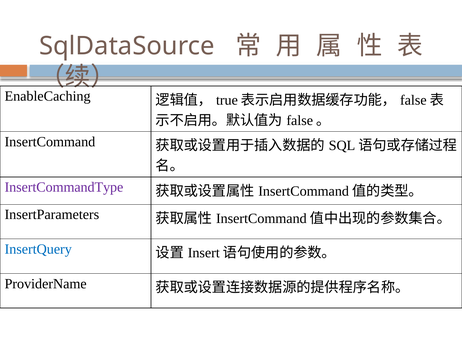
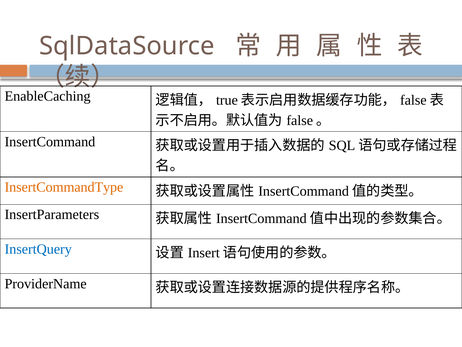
InsertCommandType colour: purple -> orange (64, 187)
